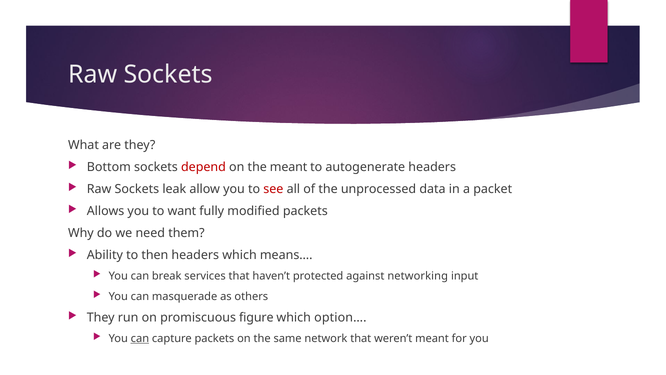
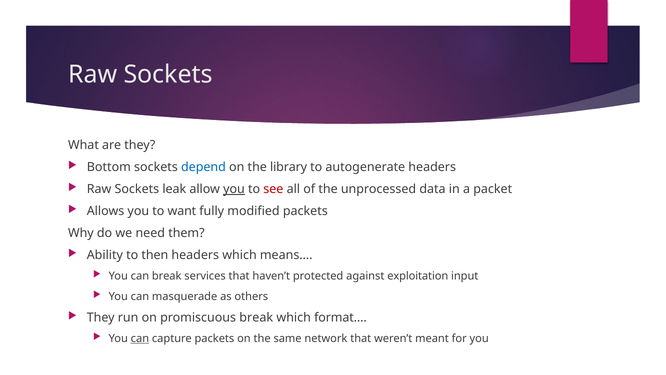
depend colour: red -> blue (203, 167)
the meant: meant -> library (289, 167)
you underline: none -> present (234, 189)
networking: networking -> exploitation (418, 276)
promiscuous figure: figure -> break (256, 317)
option…: option… -> format… (340, 317)
